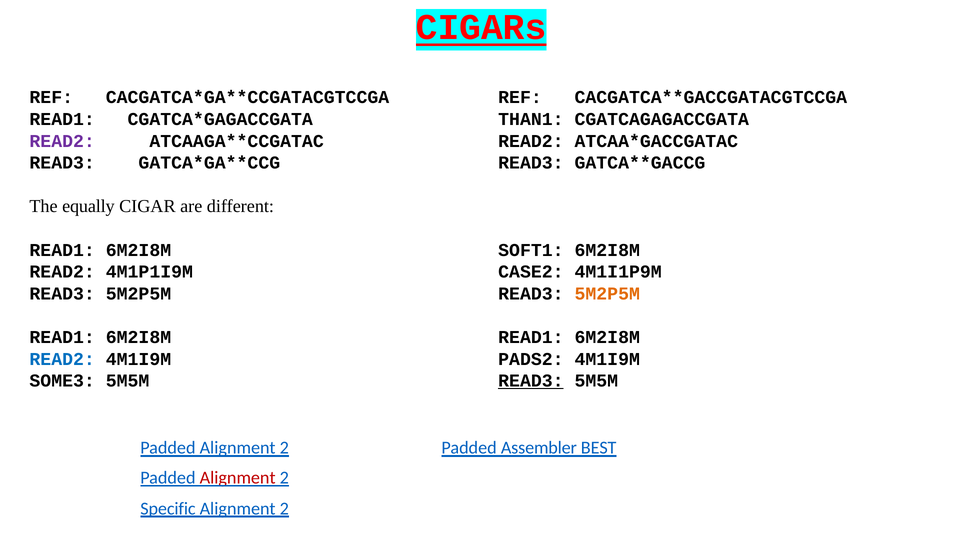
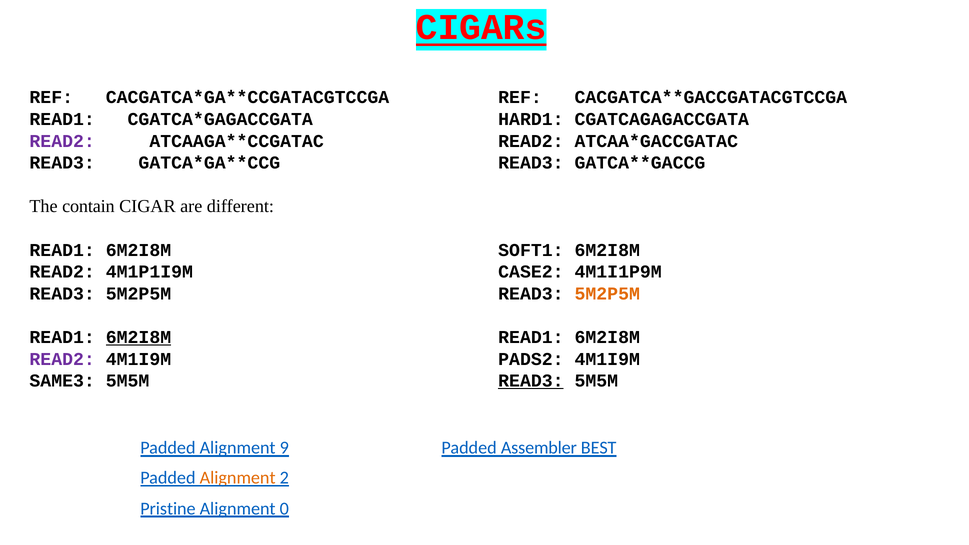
THAN1: THAN1 -> HARD1 (531, 119)
equally: equally -> contain (88, 206)
6M2I8M underline: none -> present (138, 337)
READ2 colour: blue -> purple (62, 359)
SOME3: SOME3 -> SAME3 (62, 381)
2: 2 -> 9 (284, 448)
Alignment colour: red -> orange (238, 478)
Specific: Specific -> Pristine (168, 509)
2: 2 -> 0 (284, 509)
